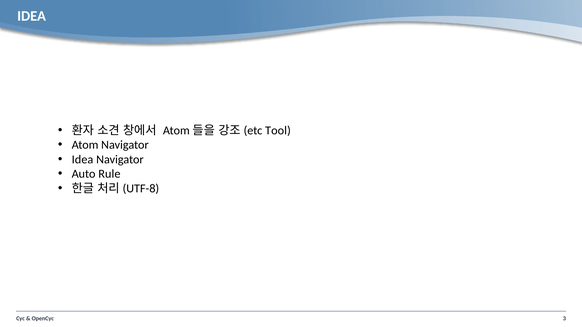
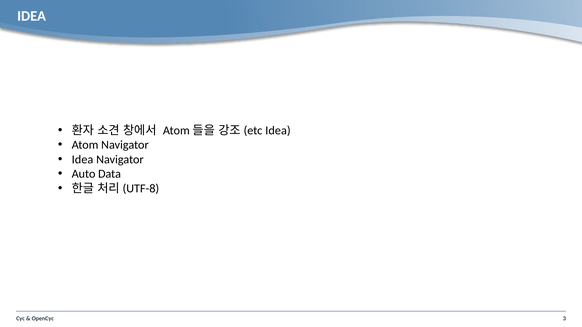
Tool: Tool -> Idea (278, 131)
Rule: Rule -> Data (110, 174)
